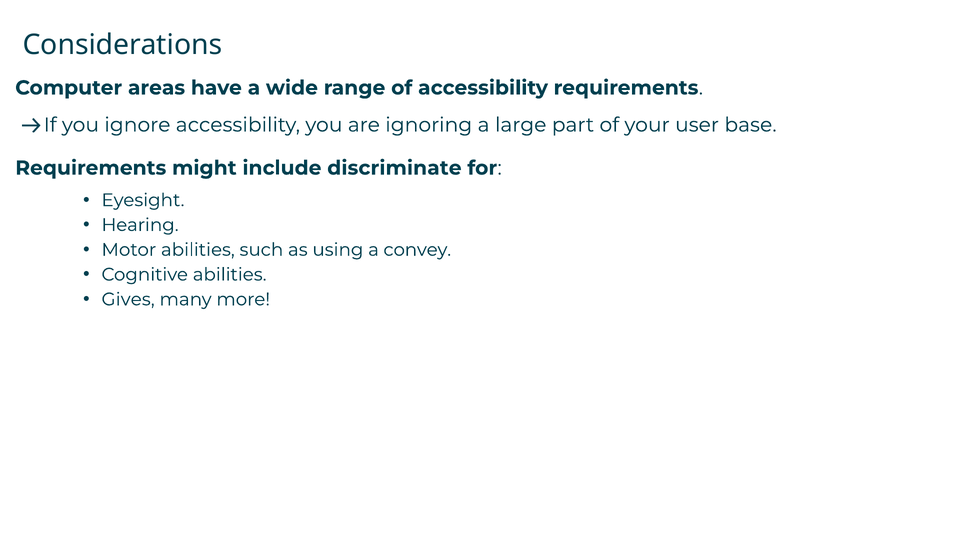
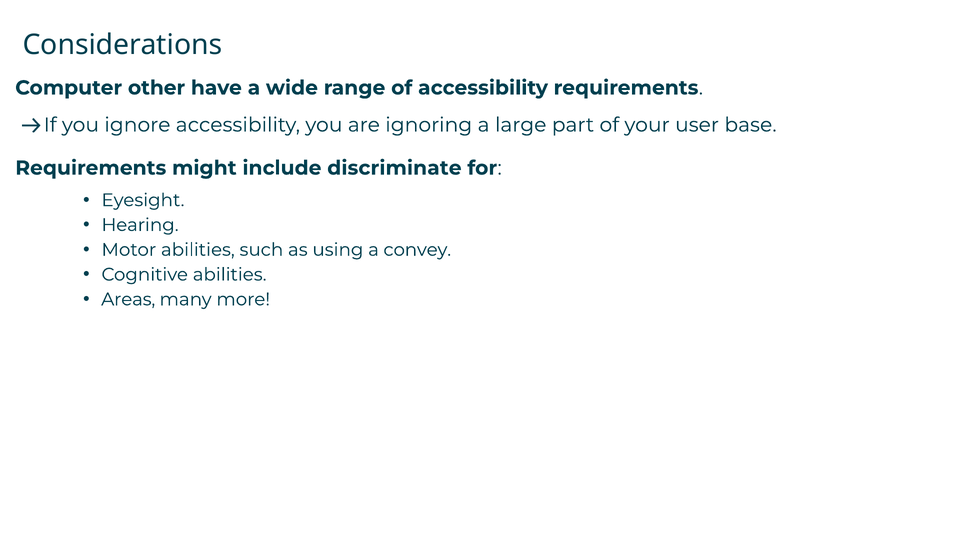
areas: areas -> other (157, 88)
Gives: Gives -> Areas (128, 299)
